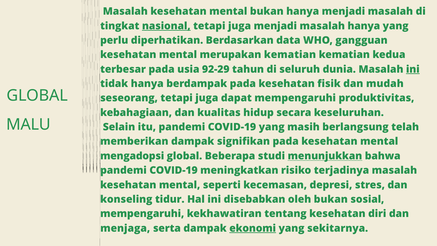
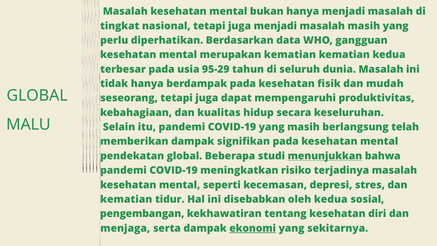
nasional underline: present -> none (166, 26)
masalah hanya: hanya -> masih (364, 26)
92-29: 92-29 -> 95-29 (216, 69)
ini underline: present -> none (413, 69)
mengadopsi: mengadopsi -> pendekatan (132, 156)
konseling: konseling -> kematian (126, 199)
oleh bukan: bukan -> kedua (331, 199)
mempengaruhi: mempengaruhi -> pengembangan (142, 214)
